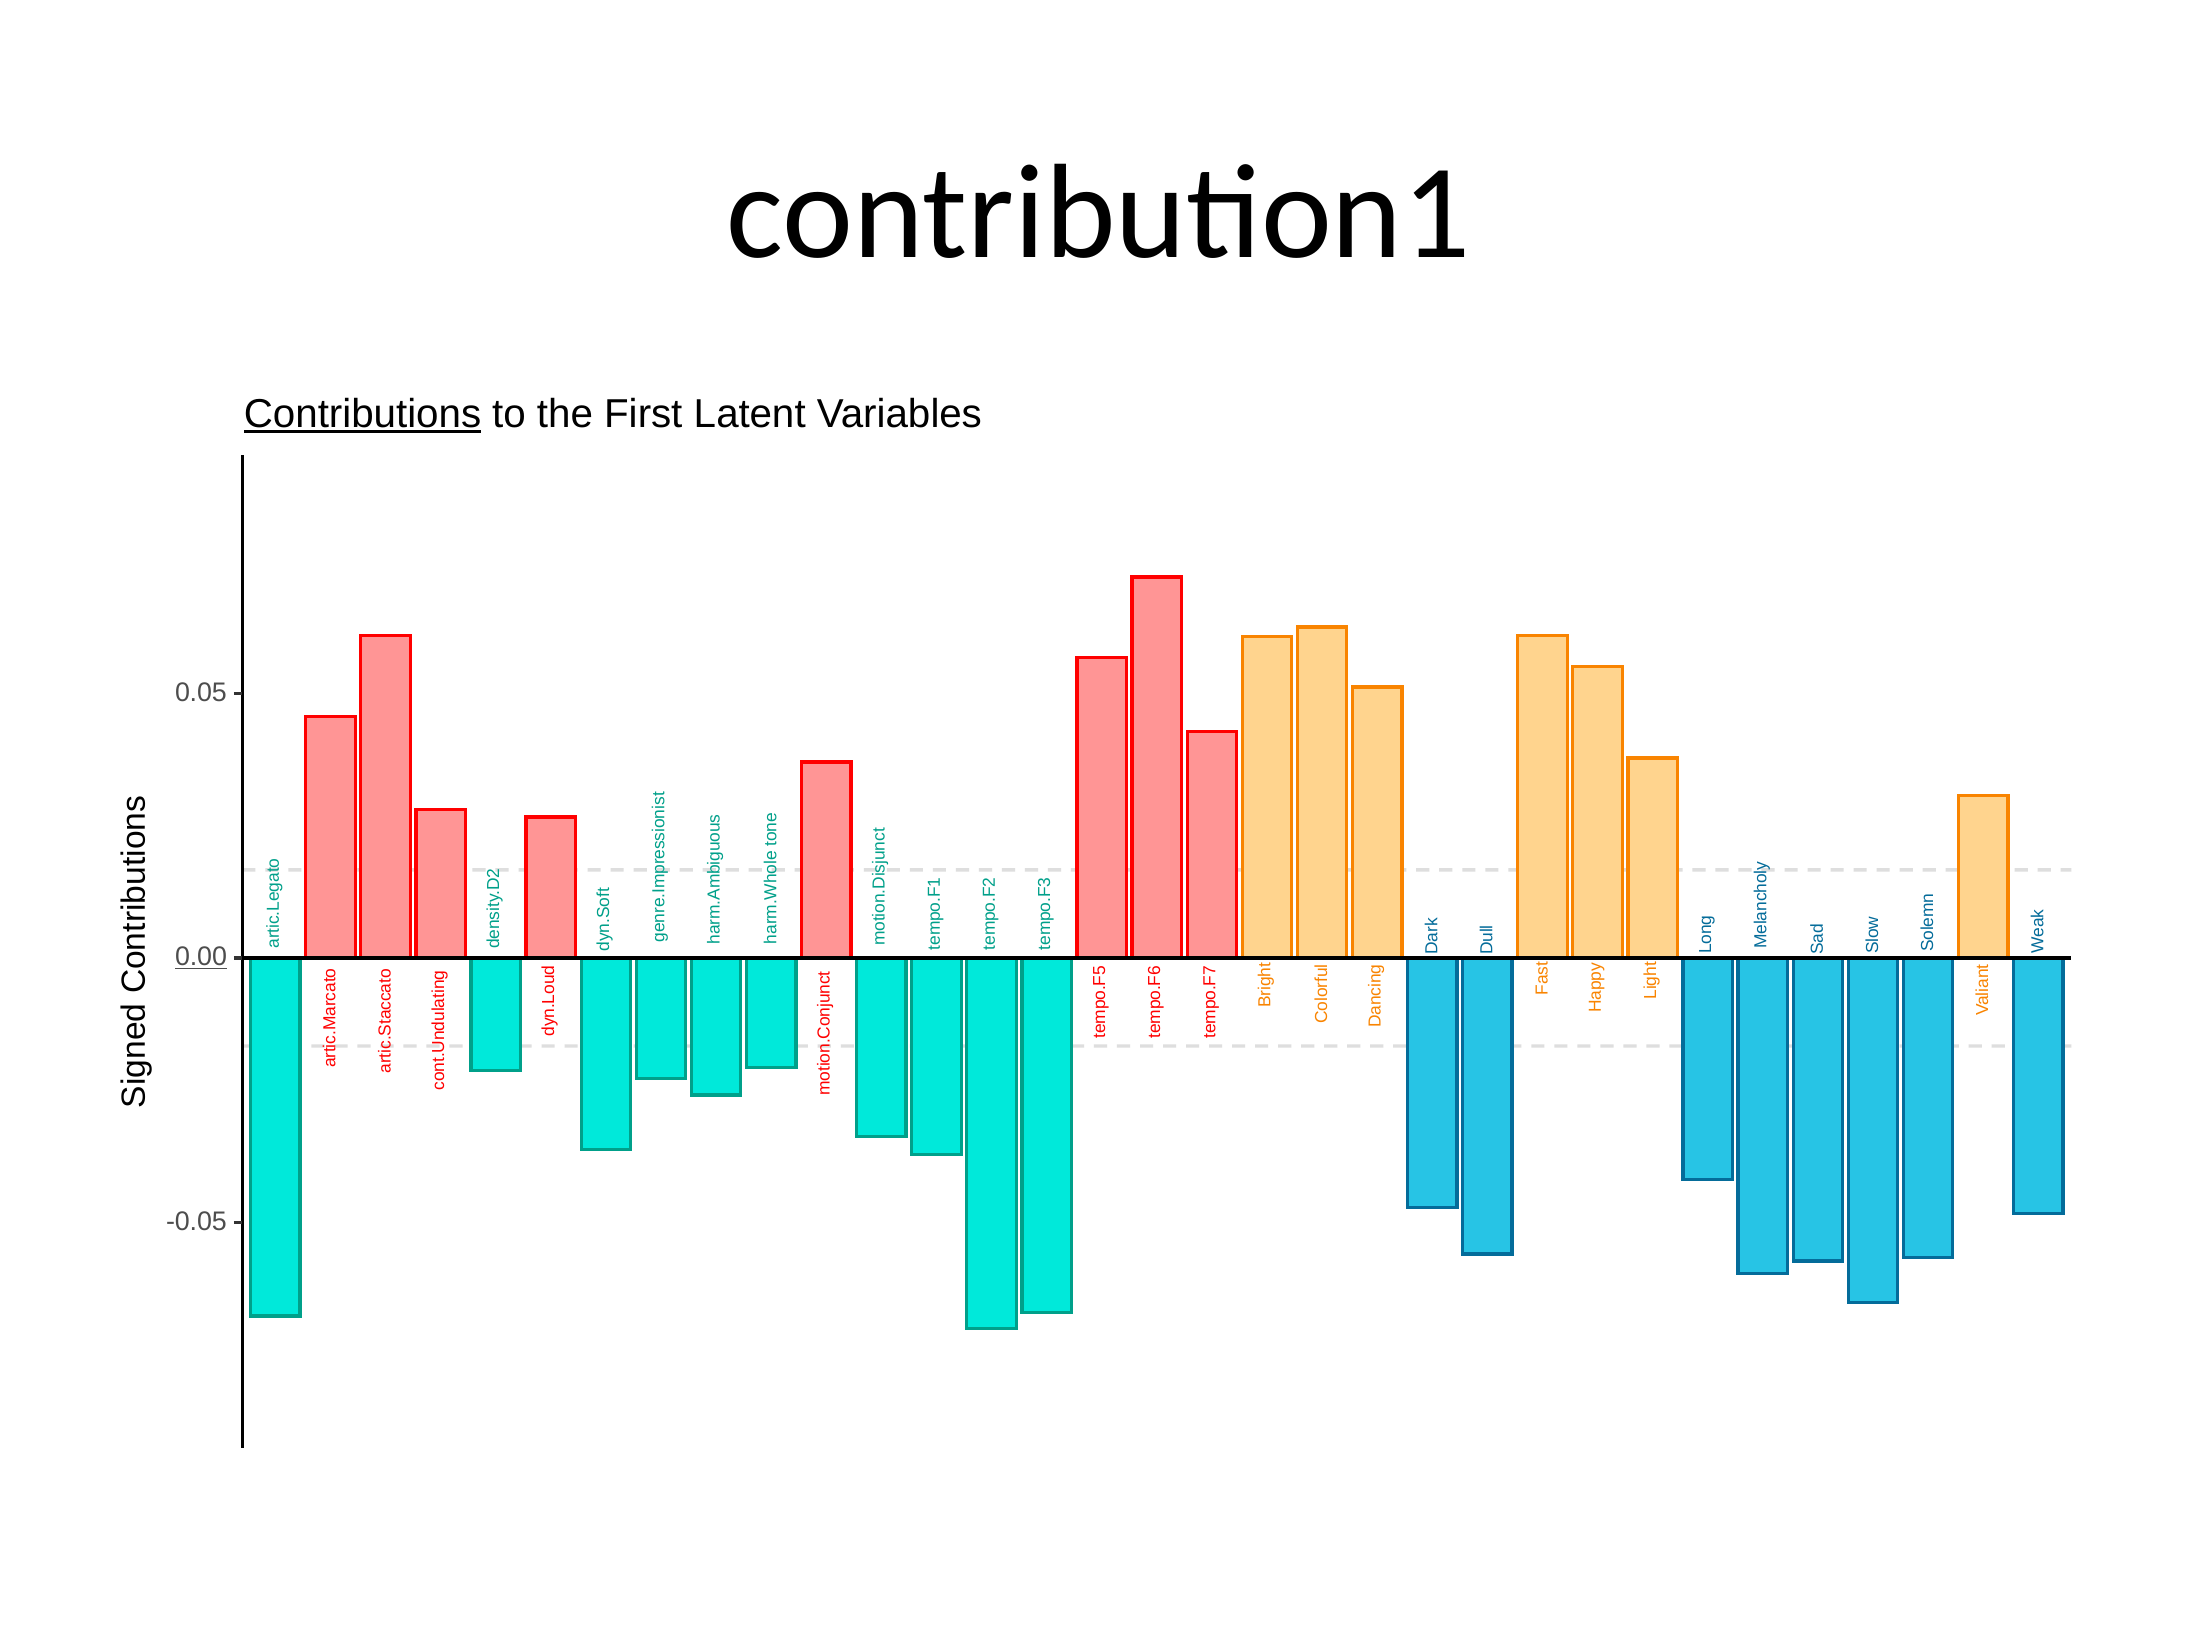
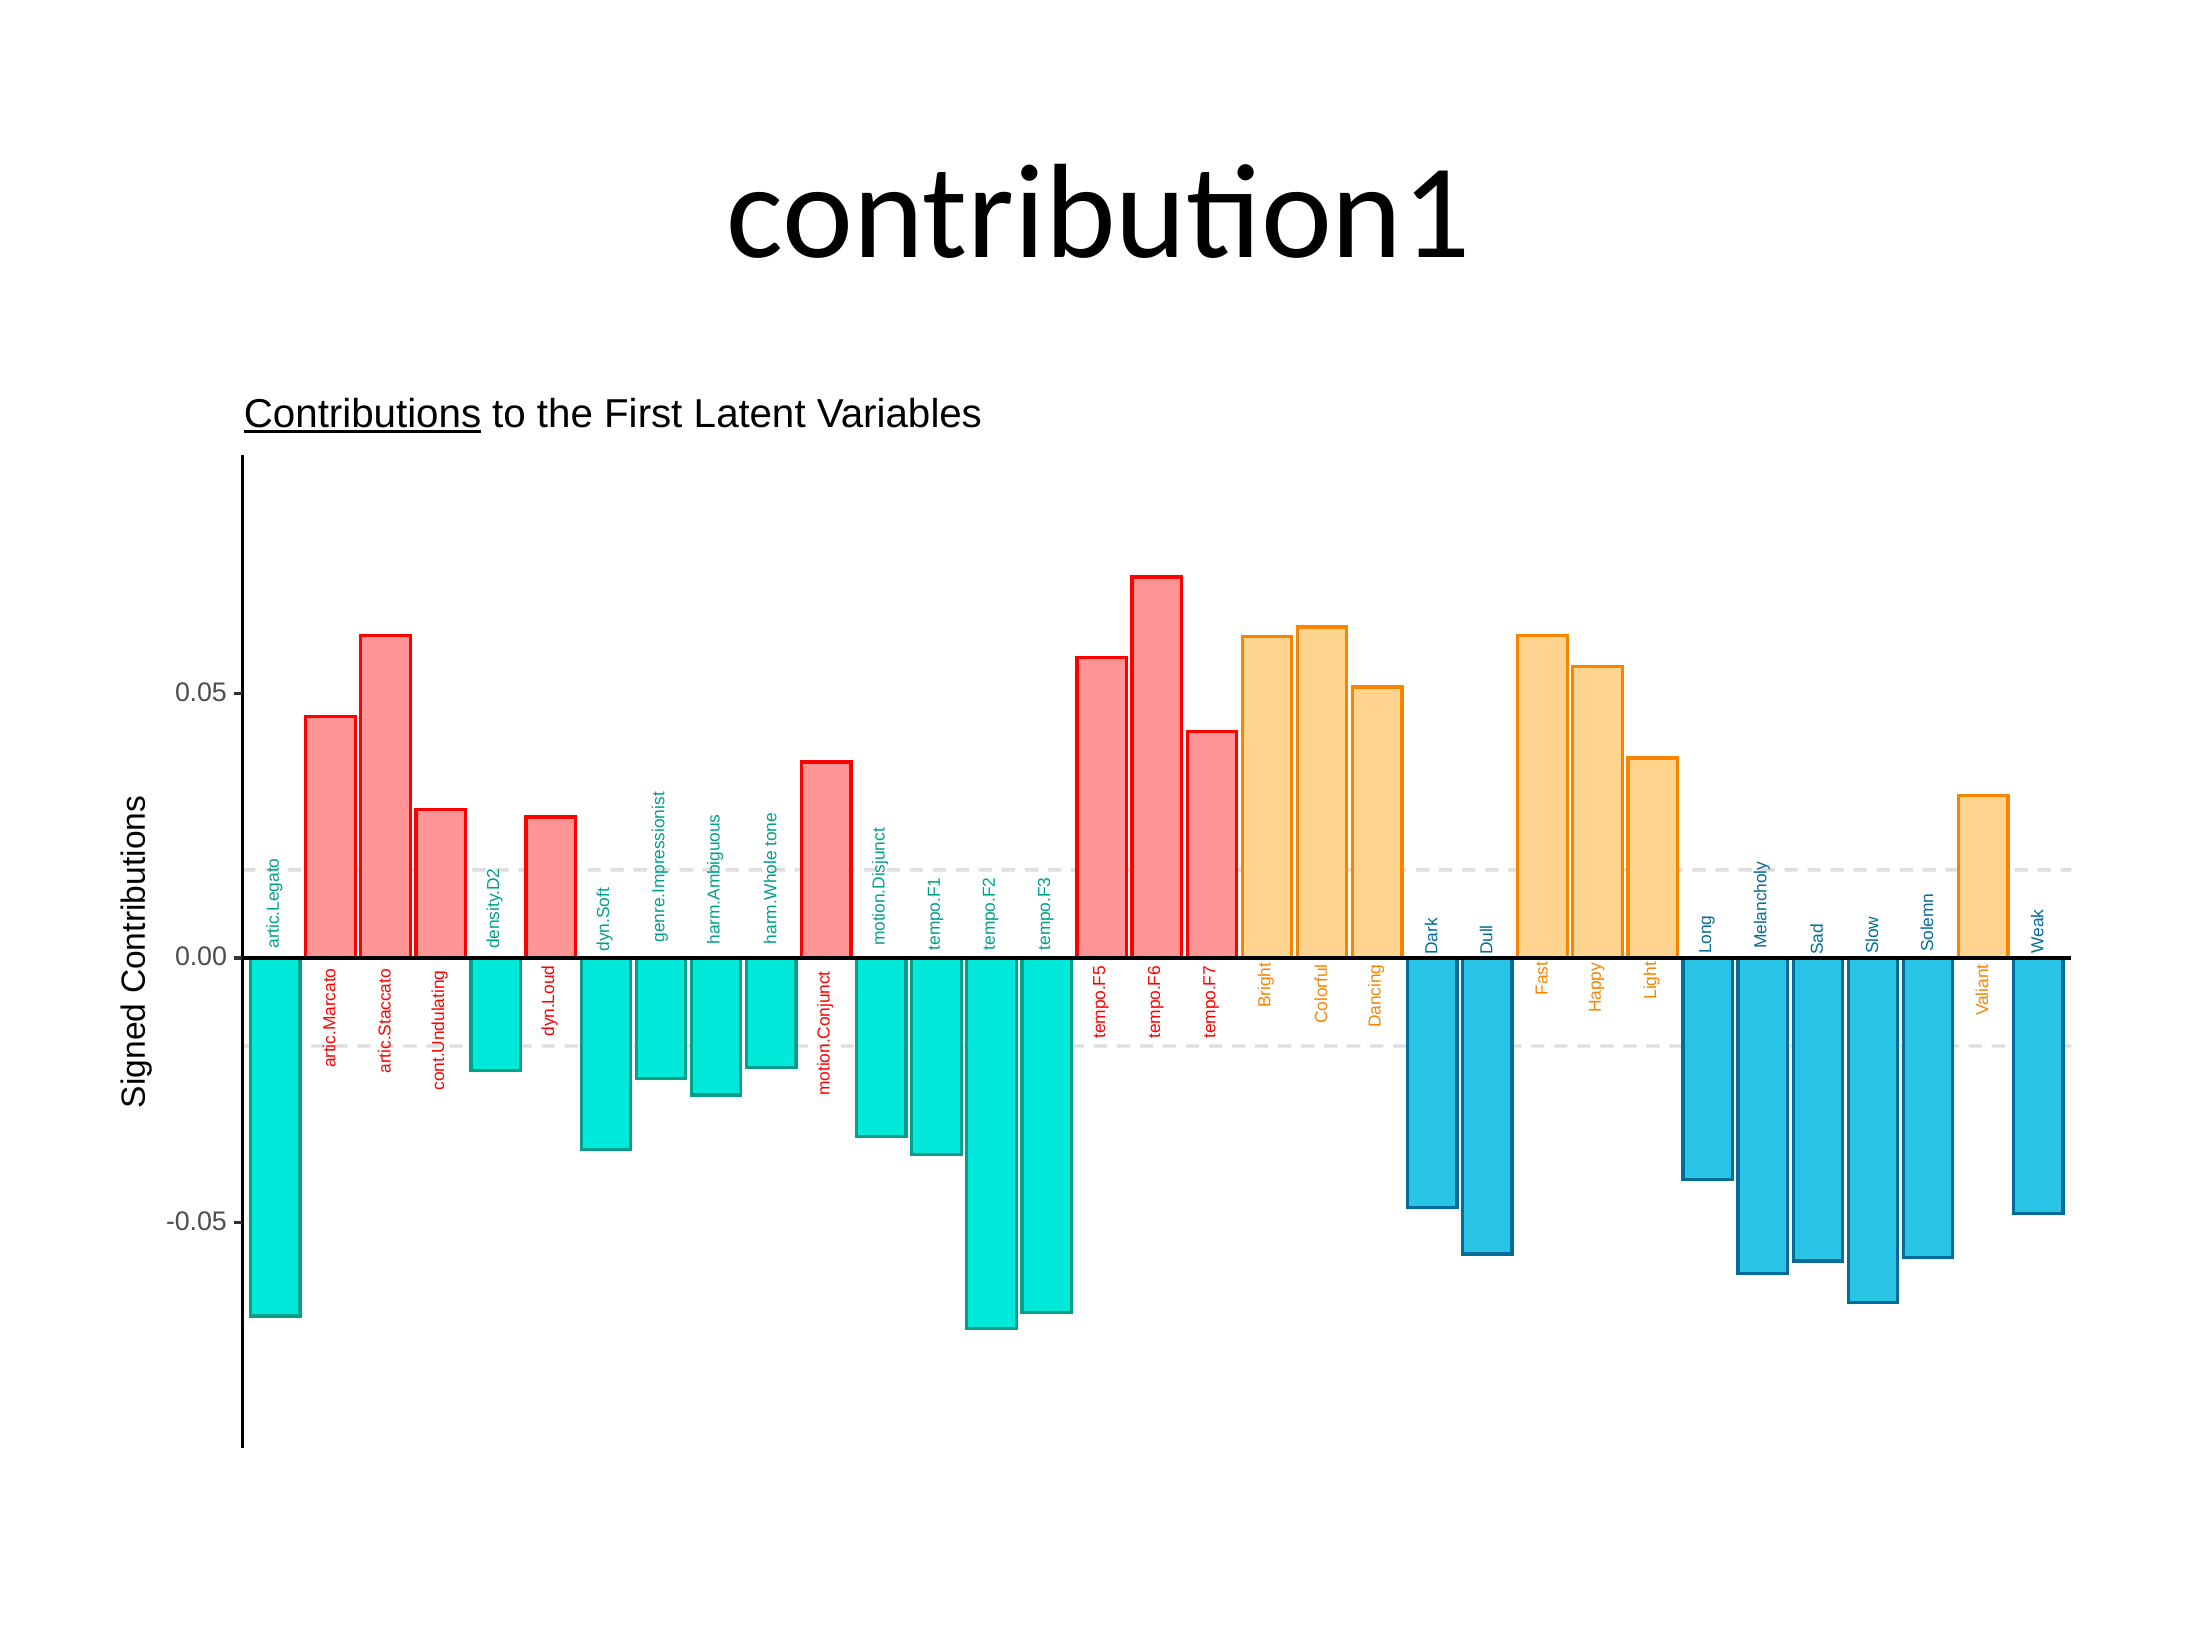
0.00 underline: present -> none (201, 957)
